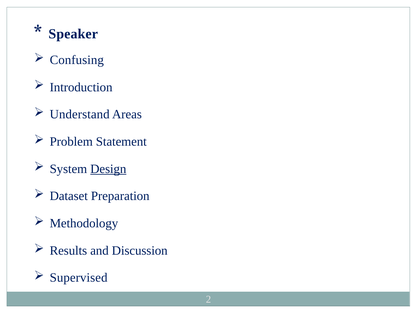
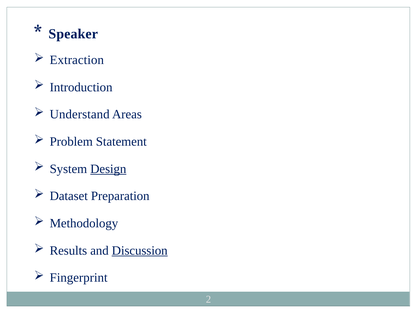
Confusing: Confusing -> Extraction (77, 60)
Discussion underline: none -> present (140, 250)
Supervised: Supervised -> Fingerprint (79, 278)
